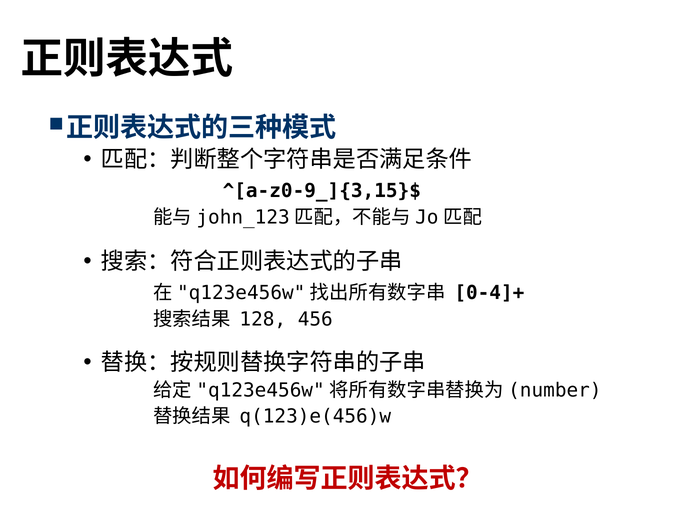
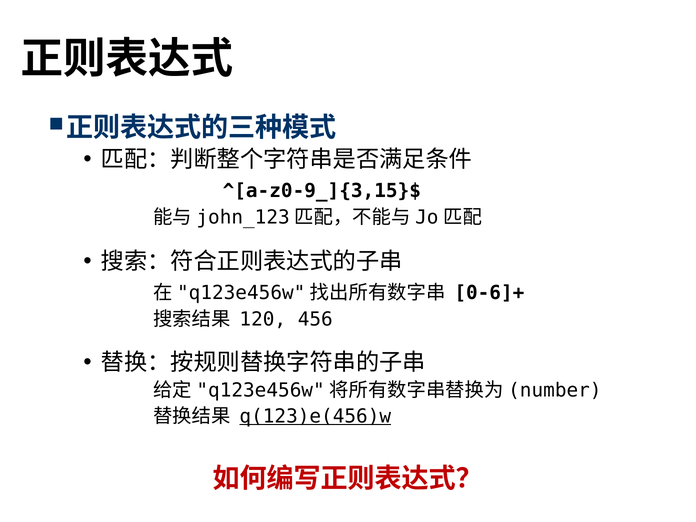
0-4]+: 0-4]+ -> 0-6]+ (489, 293)
128: 128 -> 120 (263, 319)
q(123)e(456)w underline: none -> present (315, 416)
